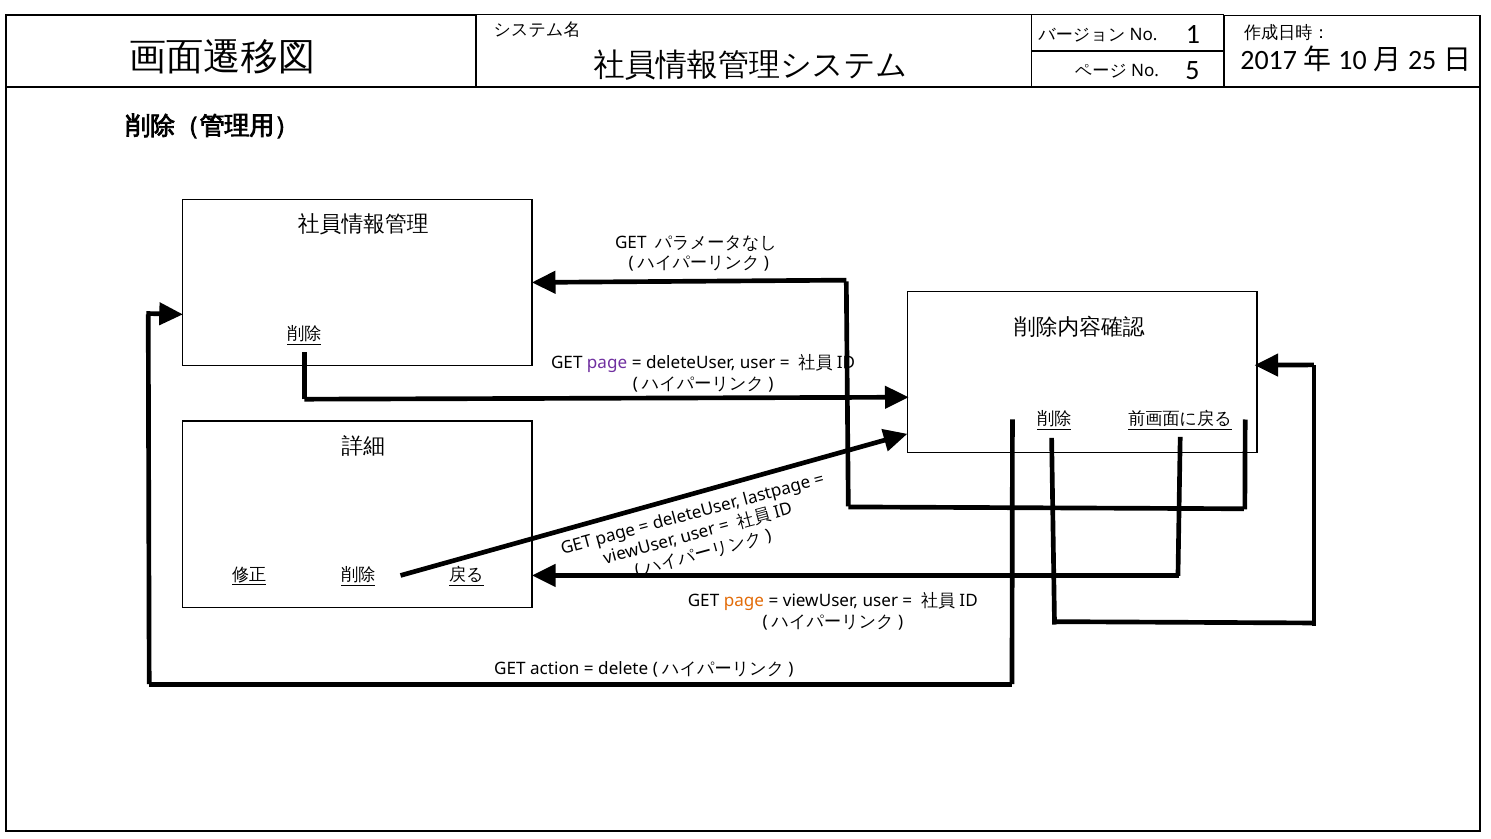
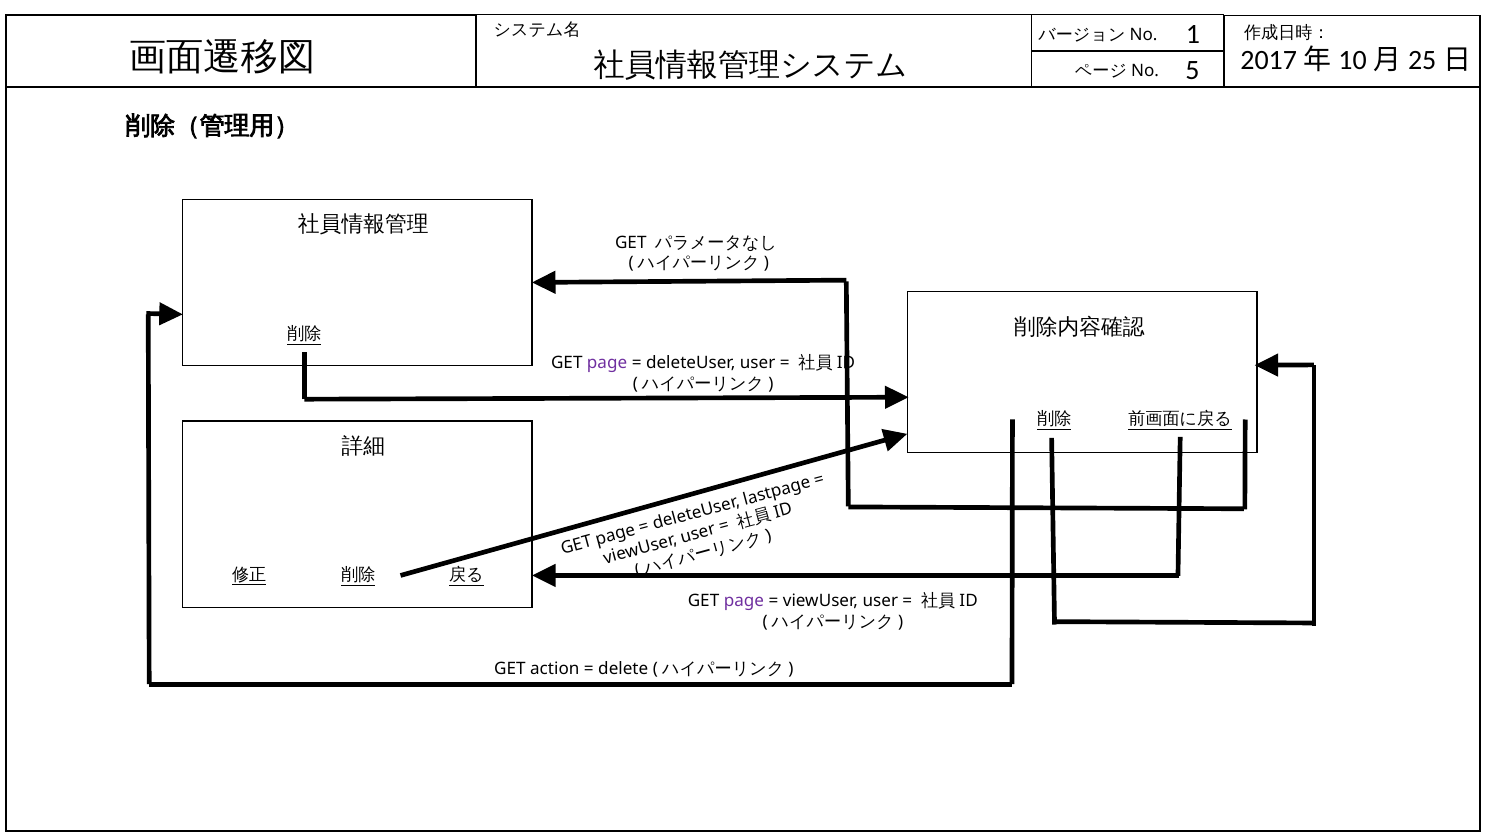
page colour: orange -> purple (744, 601)
